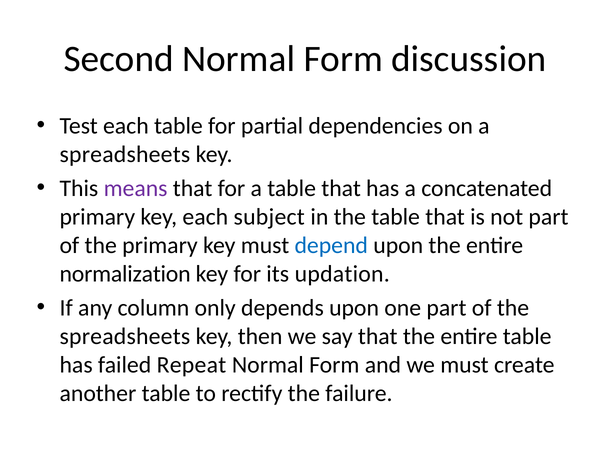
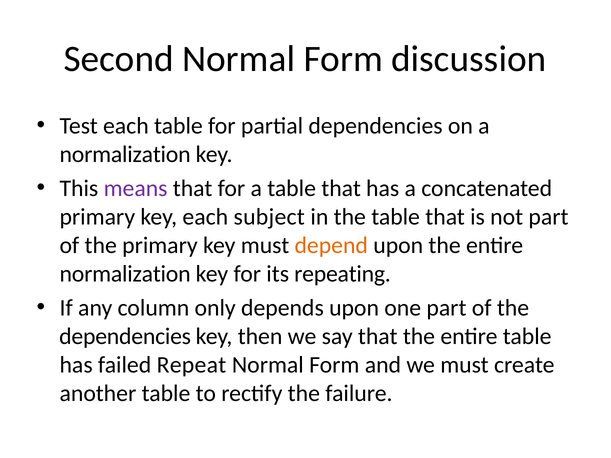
spreadsheets: spreadsheets -> normalization (125, 154)
depend colour: blue -> orange (331, 245)
updation: updation -> repeating (343, 274)
spreadsheets: spreadsheets -> dependencies (125, 336)
